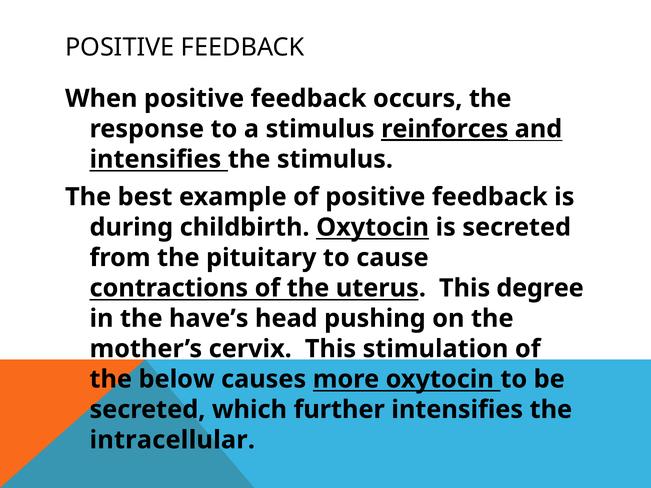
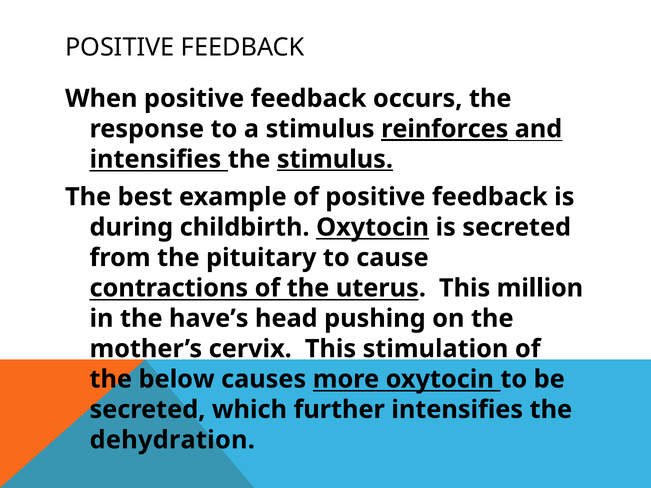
stimulus underline: none -> present (335, 159)
degree: degree -> million (540, 288)
intracellular: intracellular -> dehydration (172, 440)
